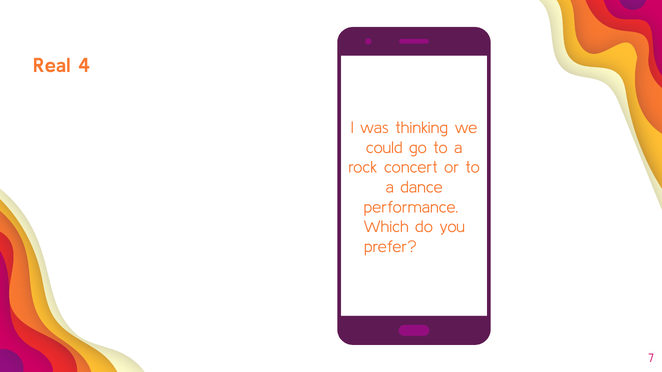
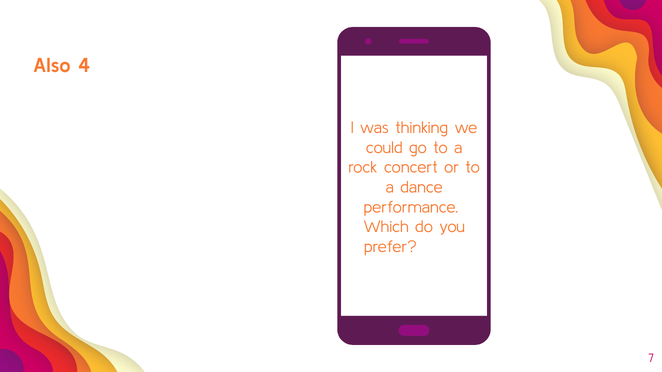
Real: Real -> Also (52, 66)
